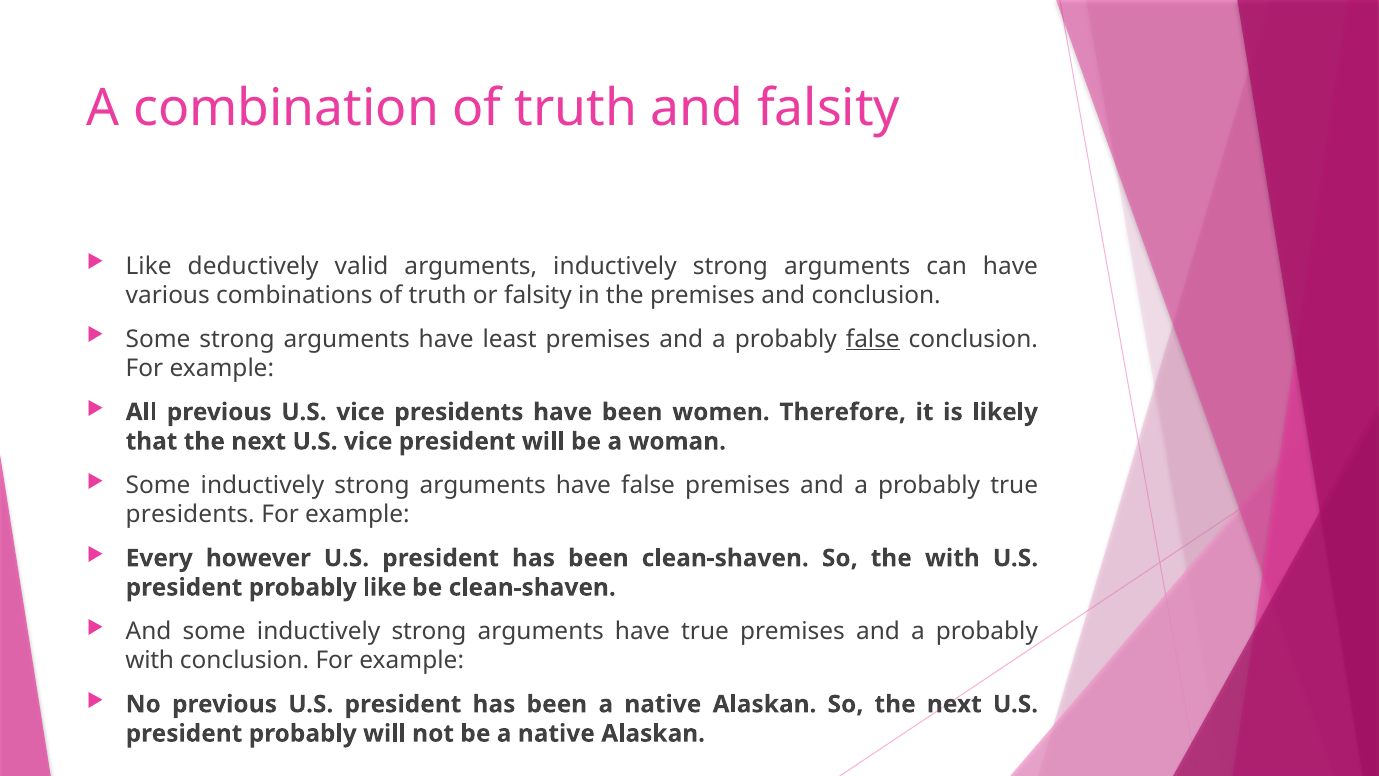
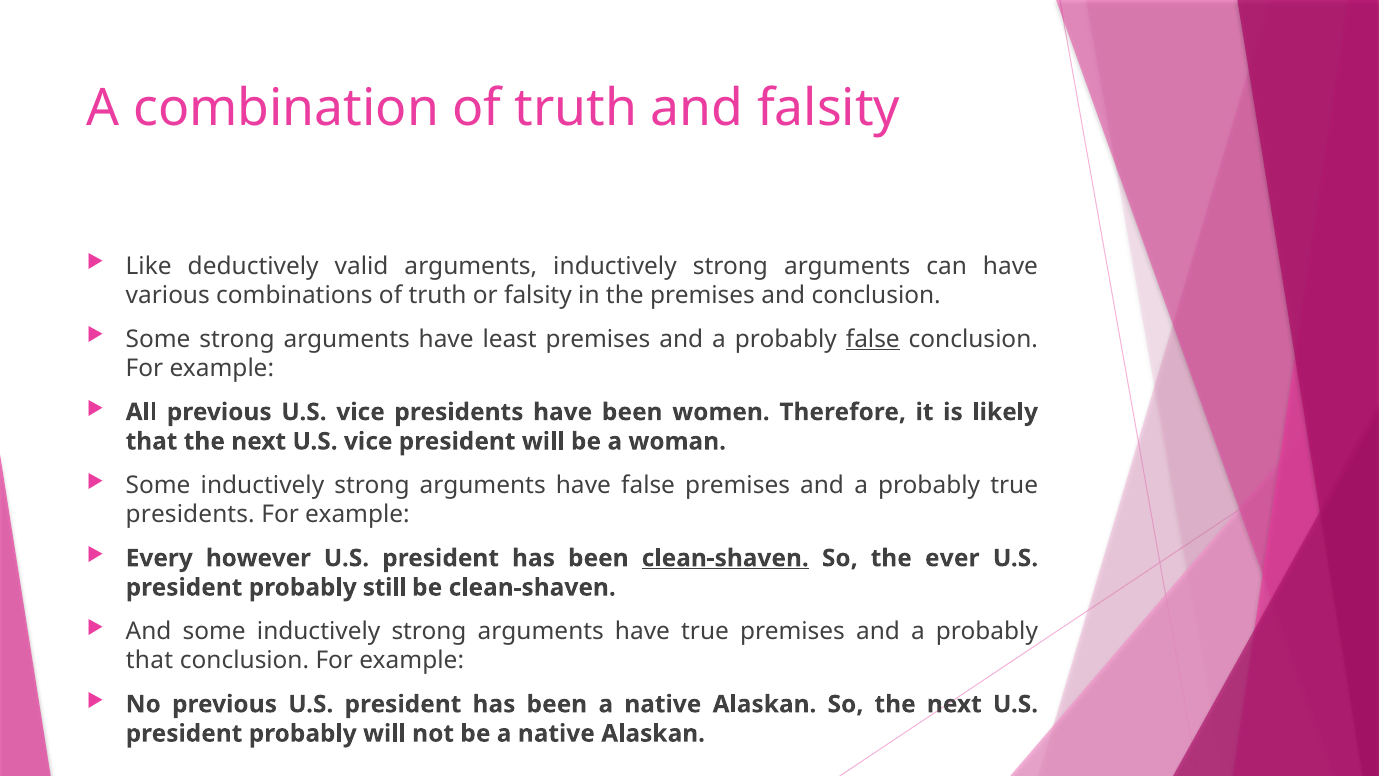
clean-shaven underline: none -> present (725, 558)
the with: with -> ever (952, 558)
probably like: like -> still (385, 587)
with: with -> that (149, 660)
